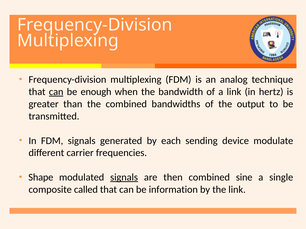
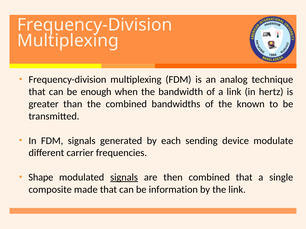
can underline: present -> none (56, 92)
output: output -> known (251, 104)
combined sine: sine -> that (244, 178)
called: called -> made (86, 190)
